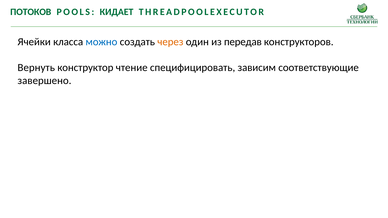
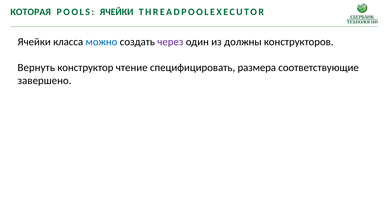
ПОТОКОВ: ПОТОКОВ -> КОТОРАЯ (31, 12)
POOLS КИДАЕТ: КИДАЕТ -> ЯЧЕЙКИ (117, 12)
через colour: orange -> purple (170, 42)
передав: передав -> должны (243, 42)
зависим: зависим -> размера (257, 68)
